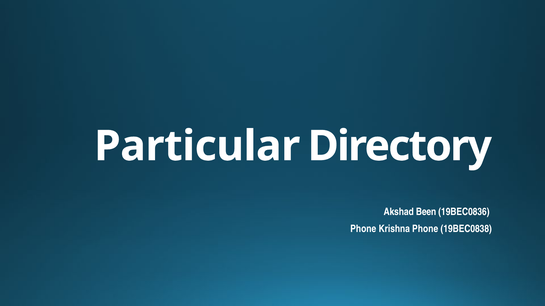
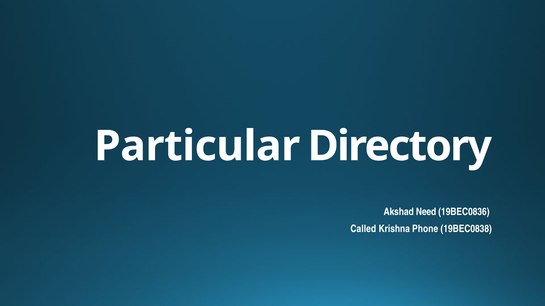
Been: Been -> Need (426, 212)
Phone: Phone -> Called (363, 229)
